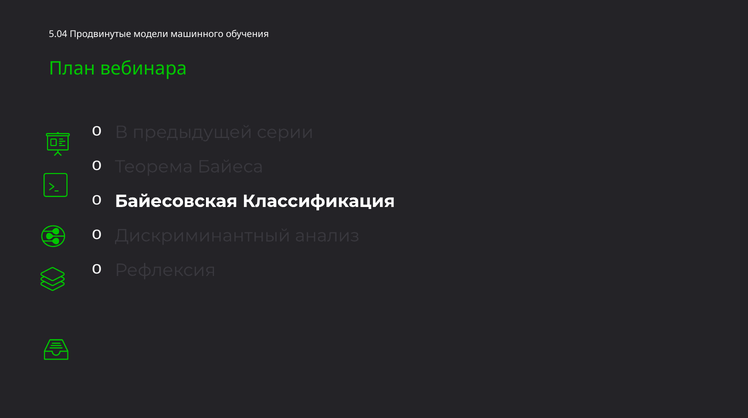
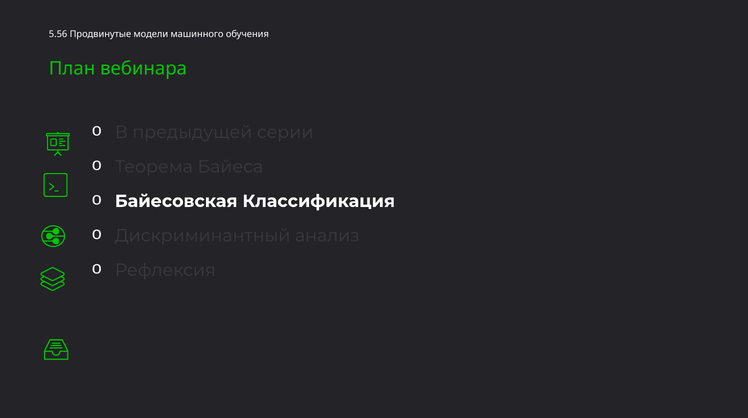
5.04: 5.04 -> 5.56 (58, 34)
